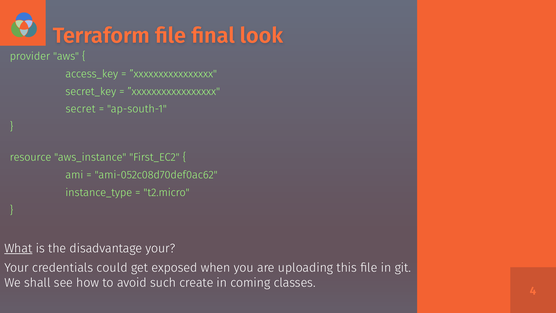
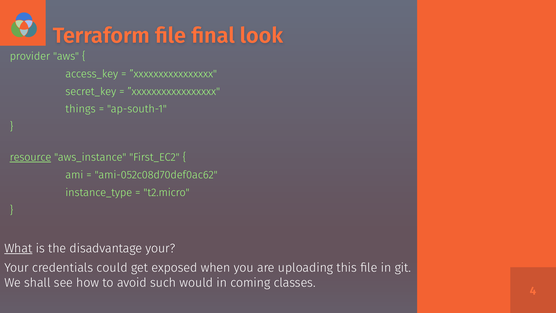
secret: secret -> things (81, 109)
resource underline: none -> present (31, 157)
create: create -> would (196, 282)
